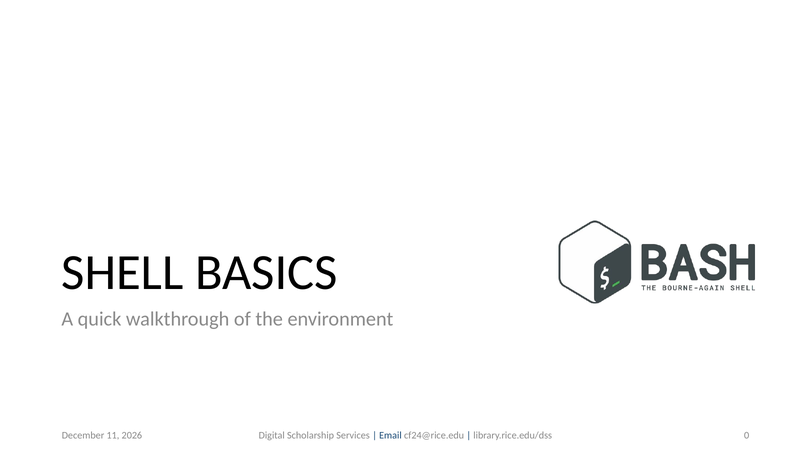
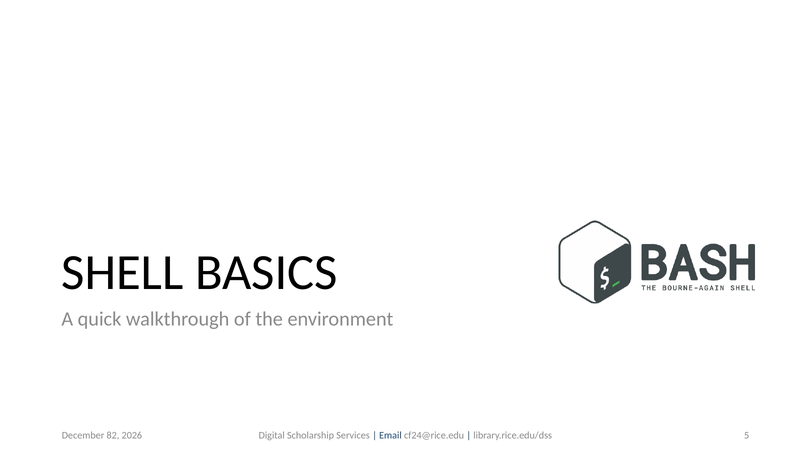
11: 11 -> 82 (113, 436)
0: 0 -> 5 (747, 436)
